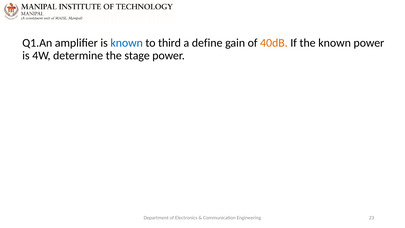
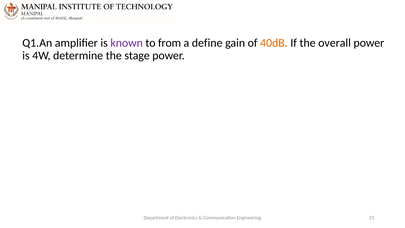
known colour: blue -> purple (127, 43)
third: third -> from (170, 43)
the known: known -> overall (335, 43)
